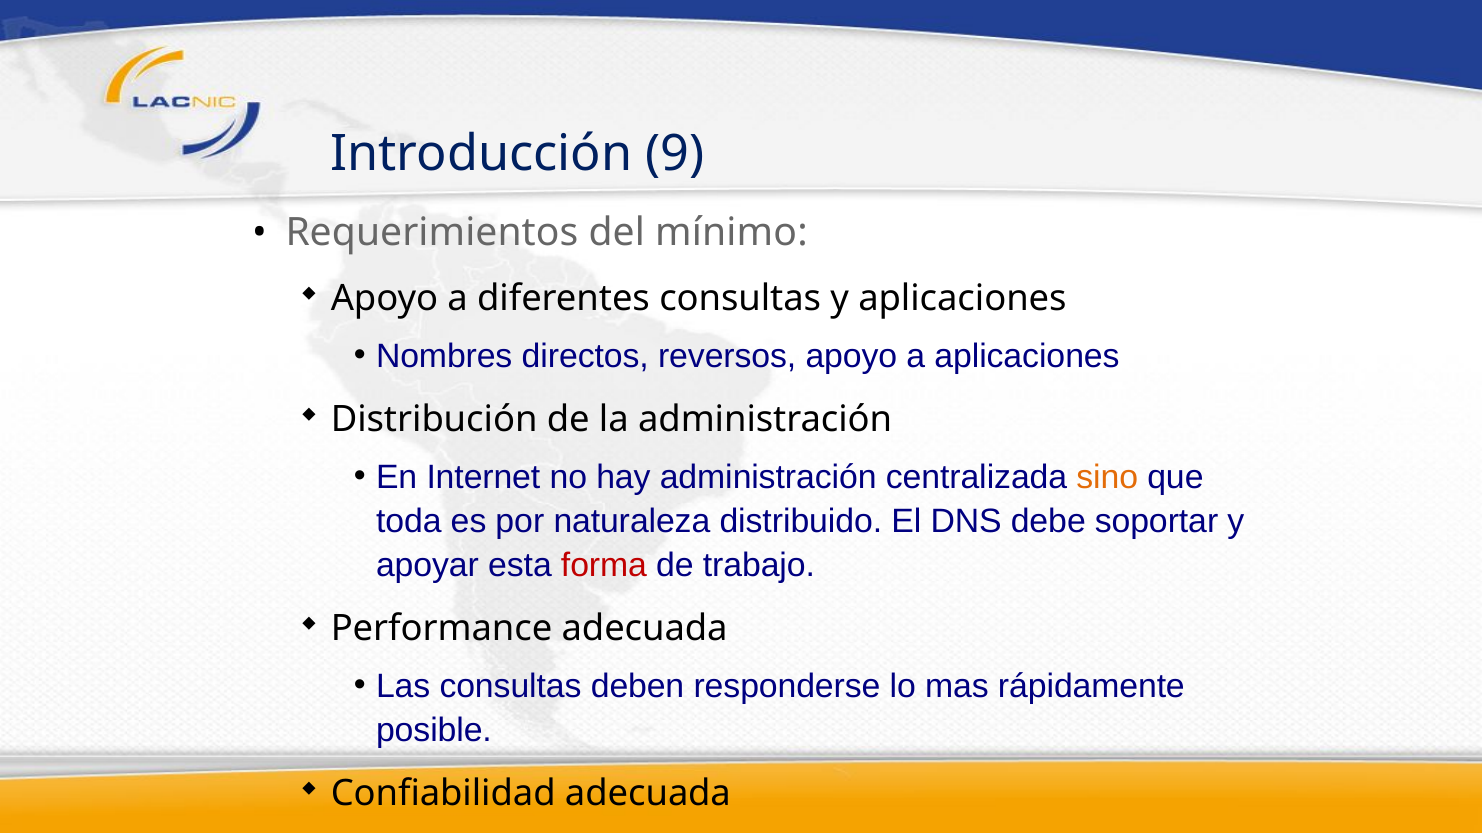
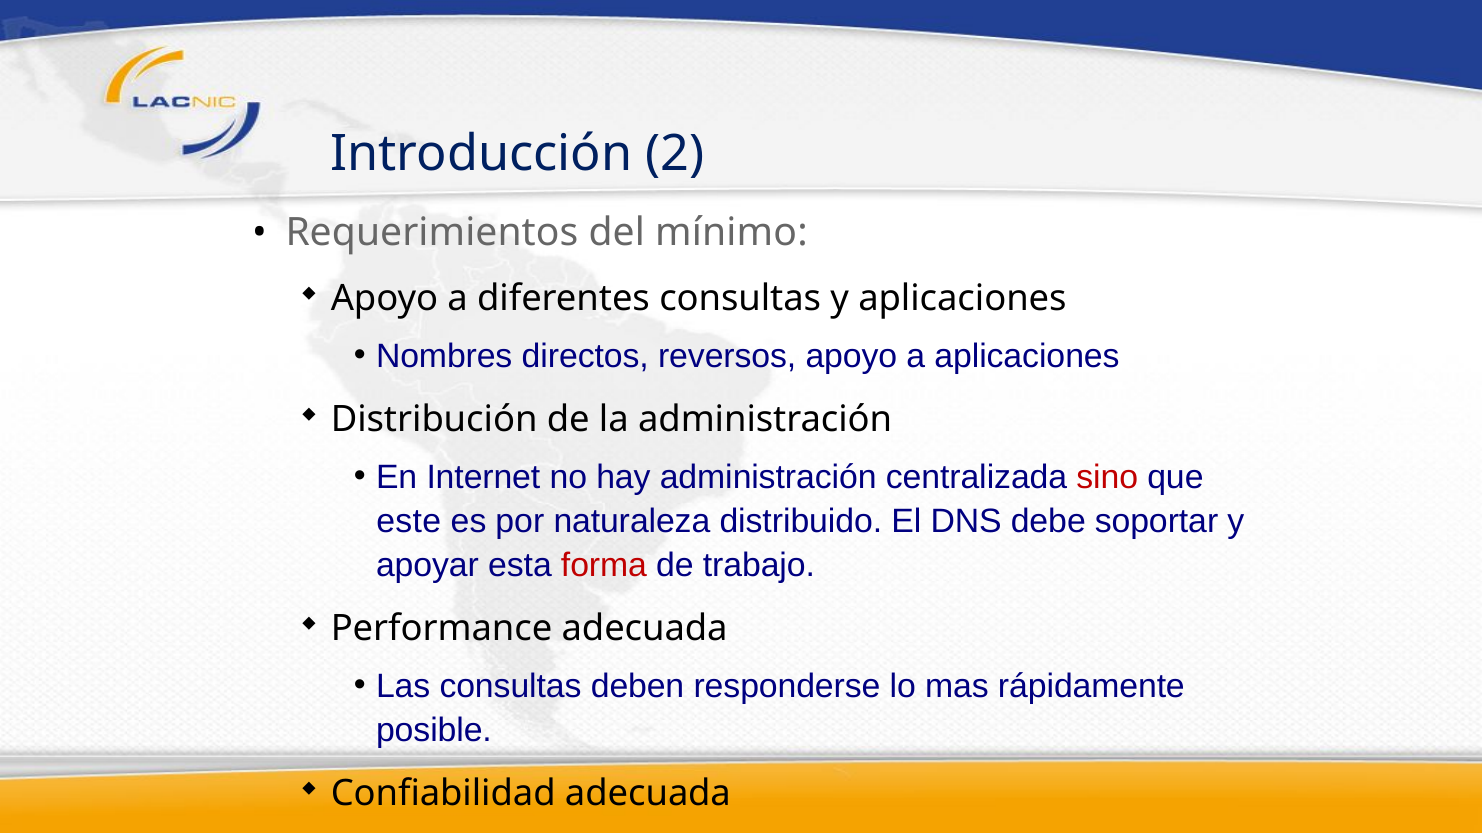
9: 9 -> 2 (675, 154)
sino colour: orange -> red (1107, 478)
toda: toda -> este (409, 522)
